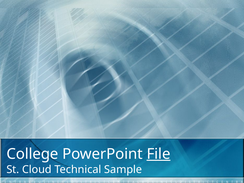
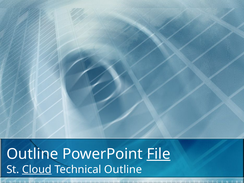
College: College -> Outline (32, 154)
Cloud underline: none -> present (37, 169)
Technical Sample: Sample -> Outline (123, 169)
